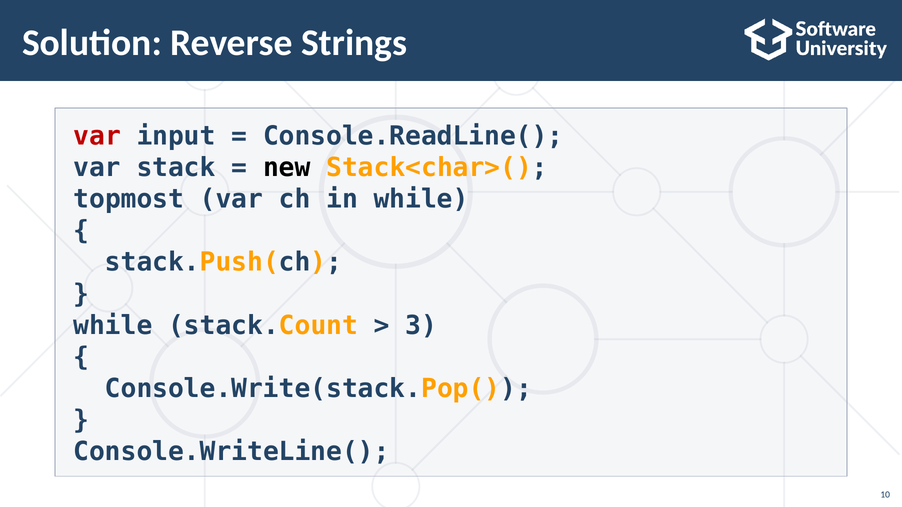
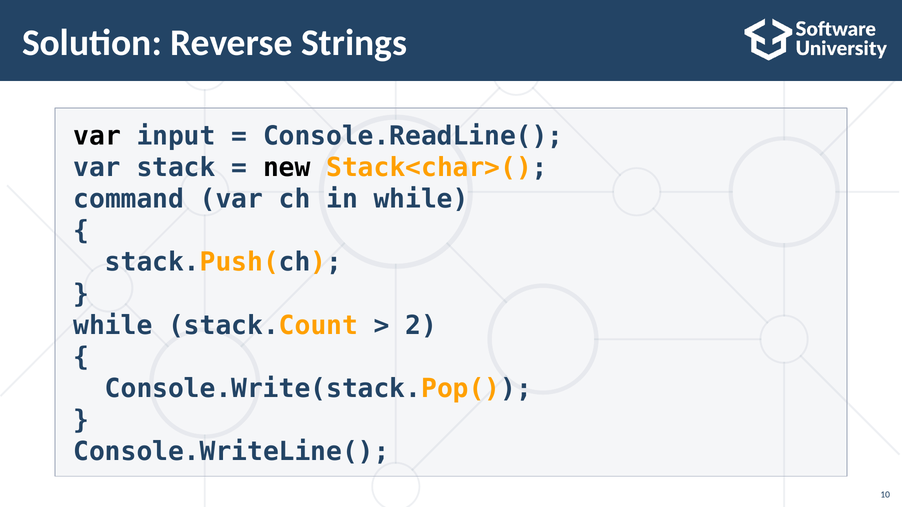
var colour: red -> black (97, 136)
topmost: topmost -> command (129, 199)
3: 3 -> 2 (421, 326)
